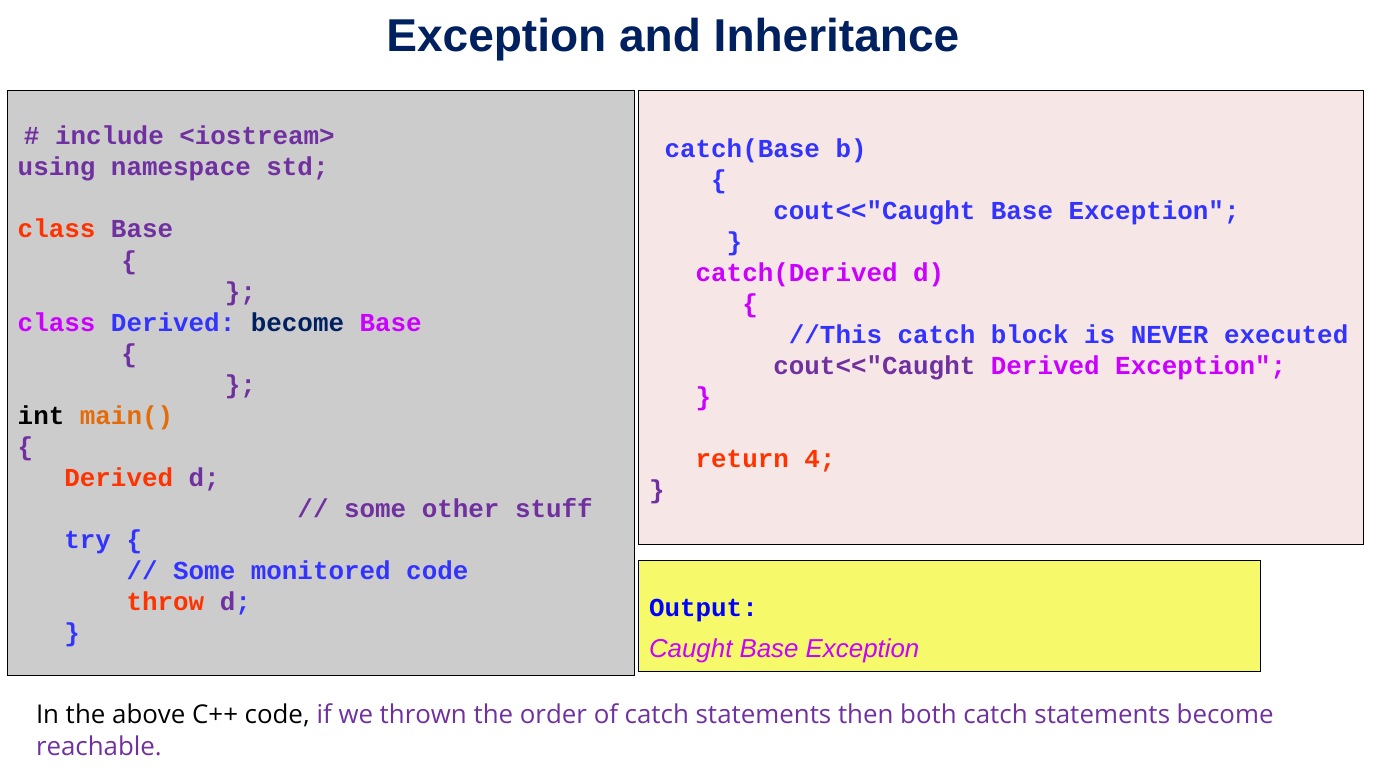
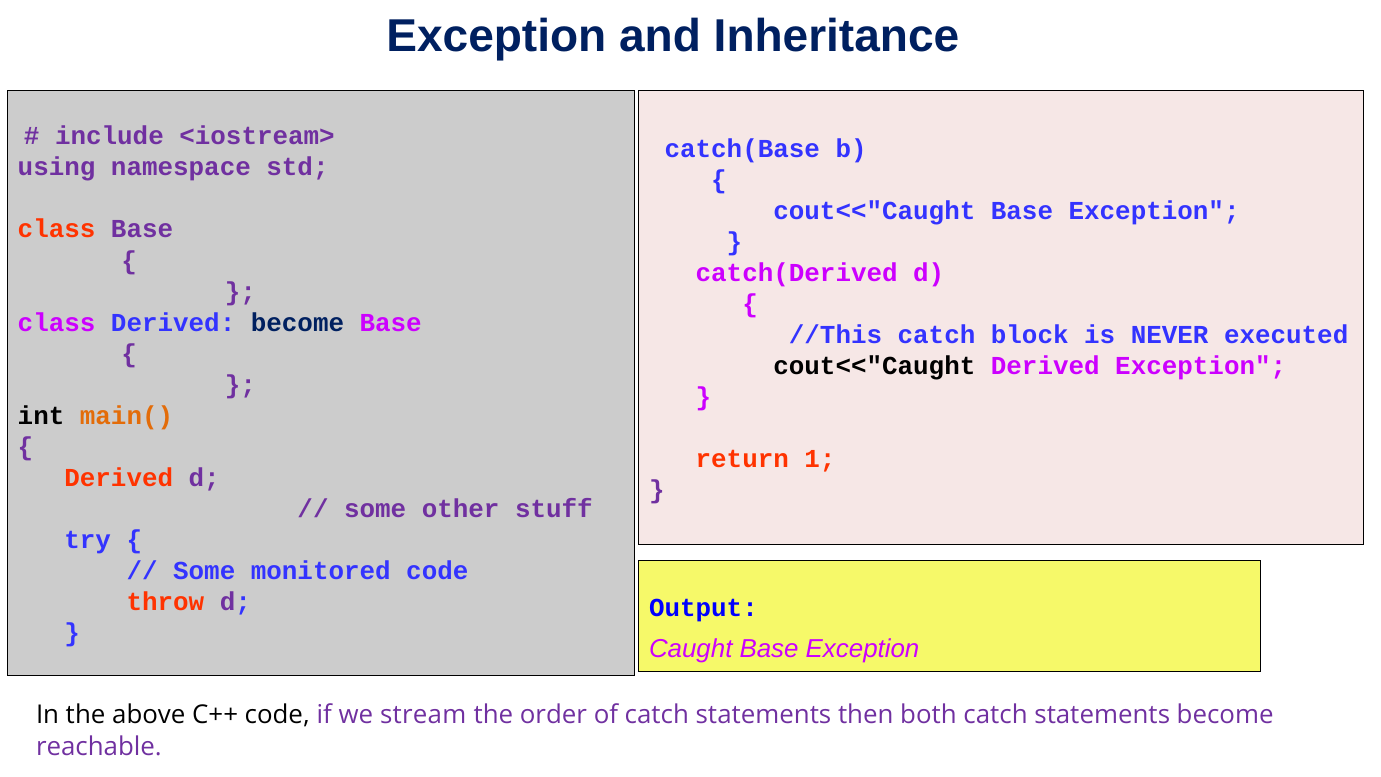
cout<<"Caught colour: purple -> black (874, 366)
4: 4 -> 1 (820, 459)
thrown: thrown -> stream (423, 715)
